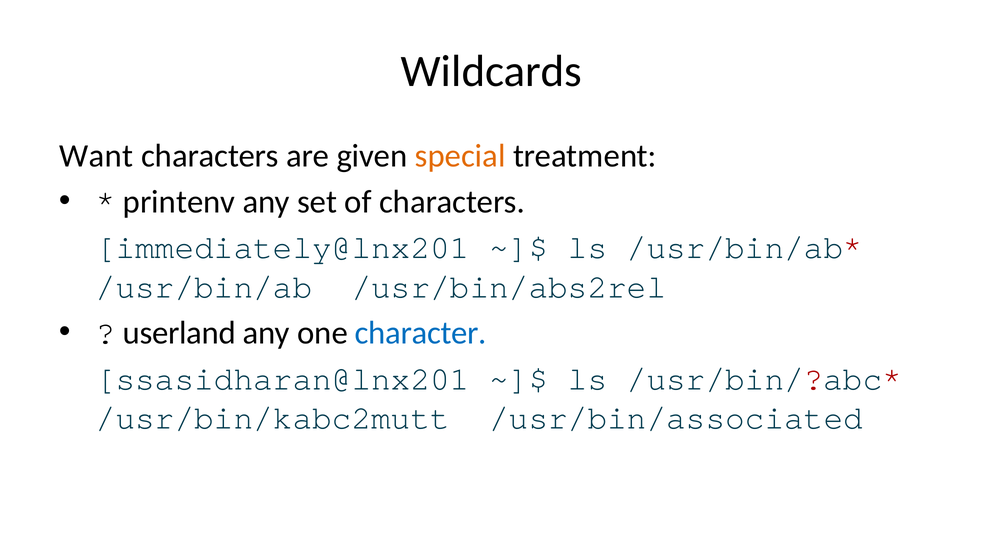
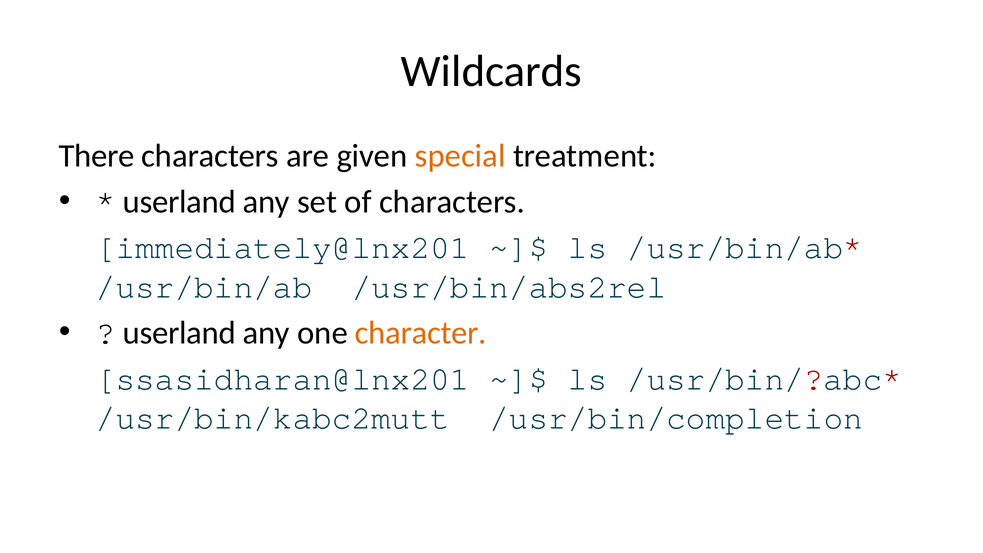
Want: Want -> There (97, 156)
printenv: printenv -> userland (179, 202)
character colour: blue -> orange (421, 333)
/usr/bin/associated: /usr/bin/associated -> /usr/bin/completion (676, 418)
